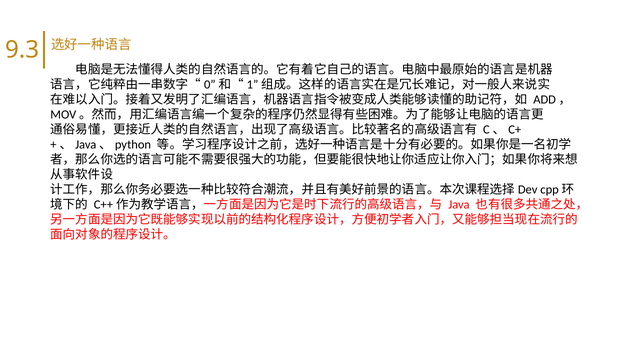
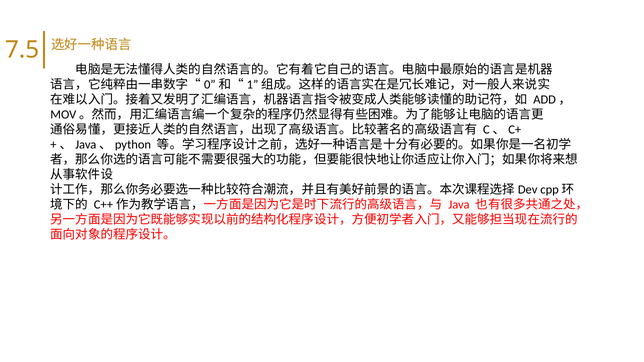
9.3: 9.3 -> 7.5 (22, 50)
